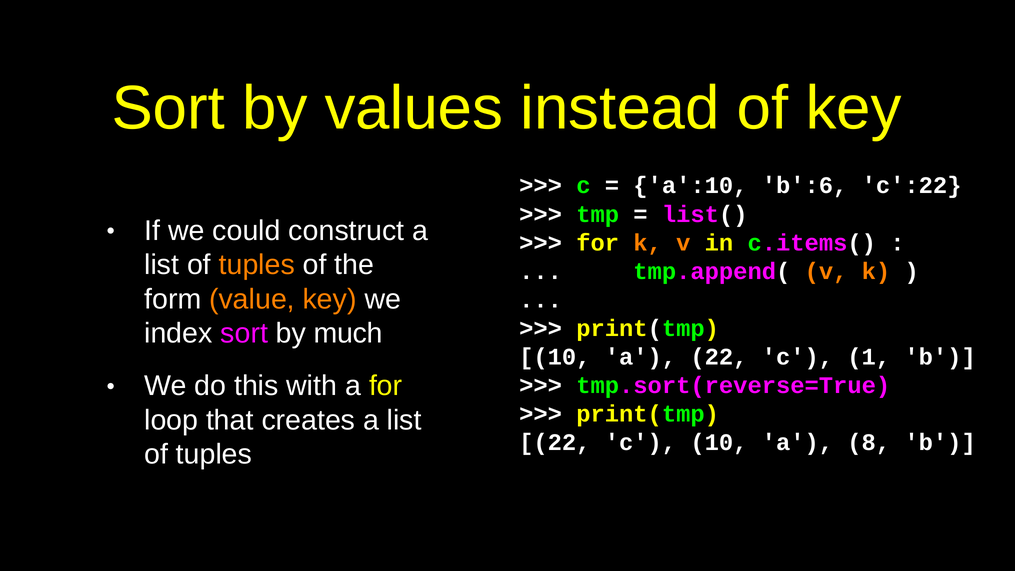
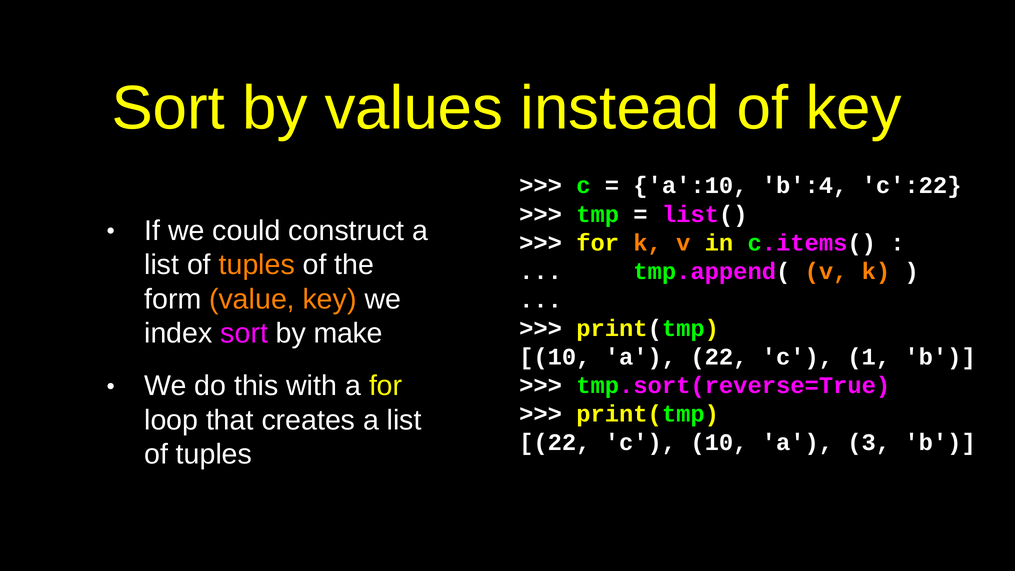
b':6: b':6 -> b':4 (805, 186)
much: much -> make (348, 333)
8: 8 -> 3 (869, 443)
